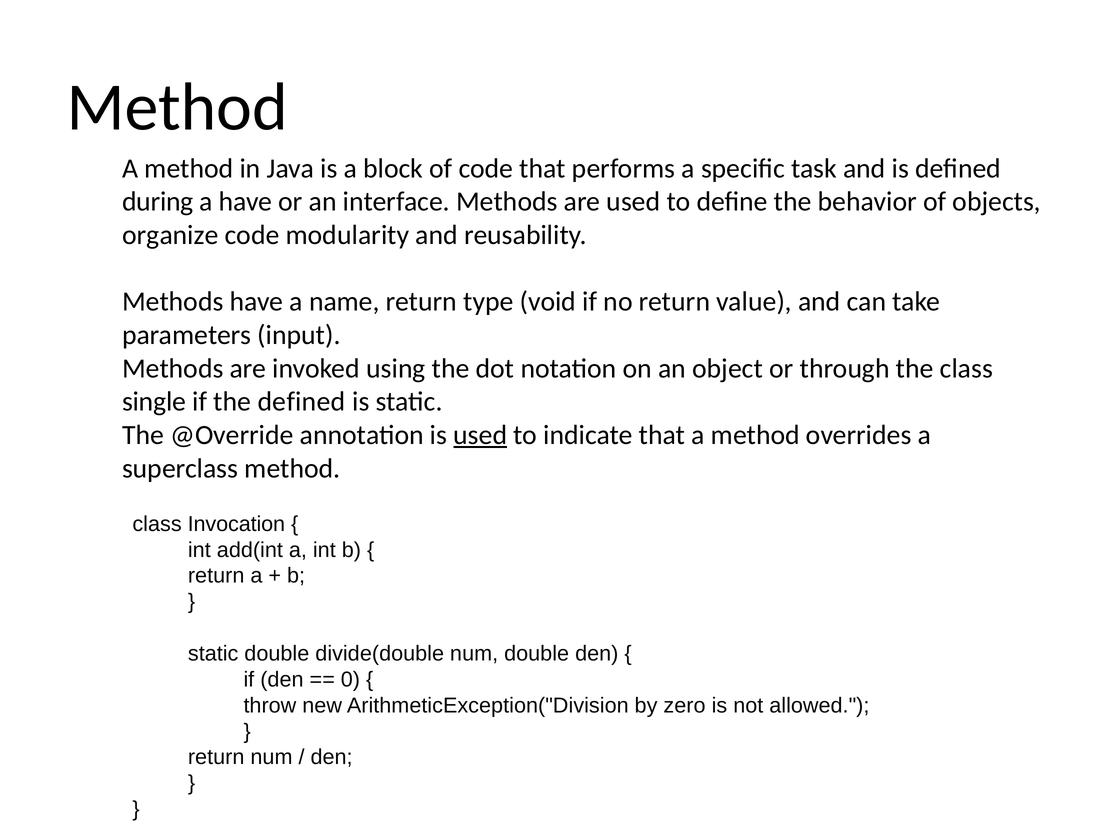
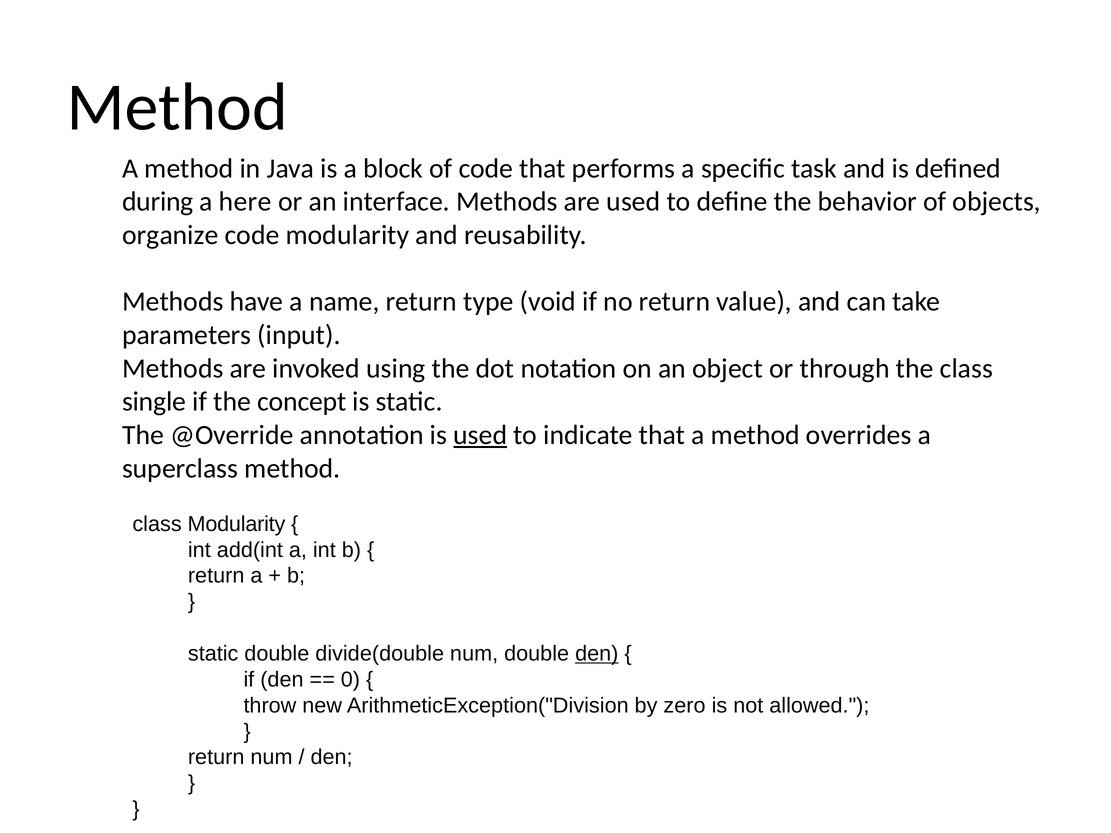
a have: have -> here (245, 202)
the defined: defined -> concept (302, 402)
class Invocation: Invocation -> Modularity (236, 524)
den underline: none -> present (597, 654)
